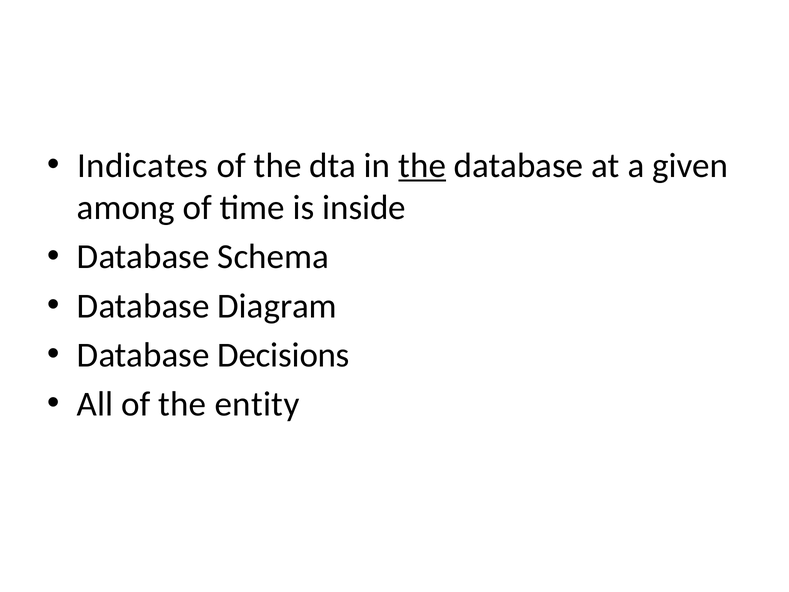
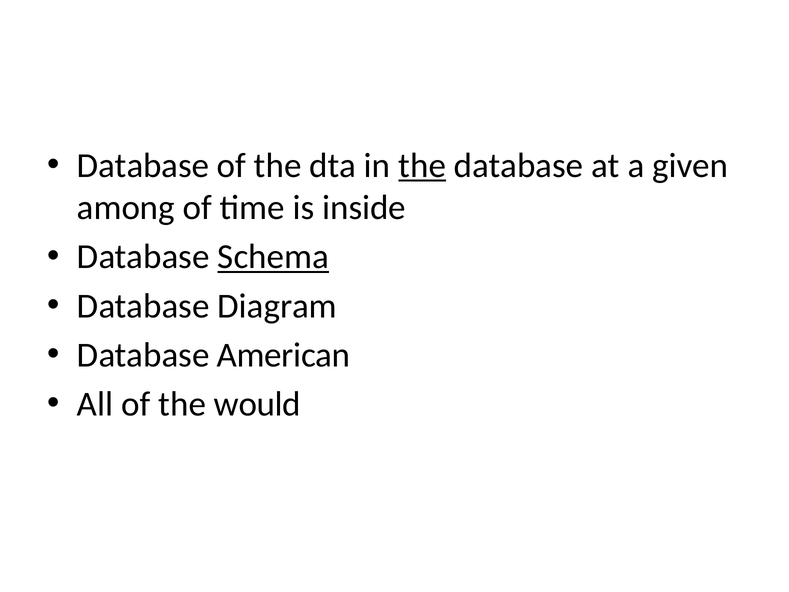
Indicates: Indicates -> Database (143, 166)
Schema underline: none -> present (273, 257)
Decisions: Decisions -> American (284, 355)
entity: entity -> would (257, 404)
